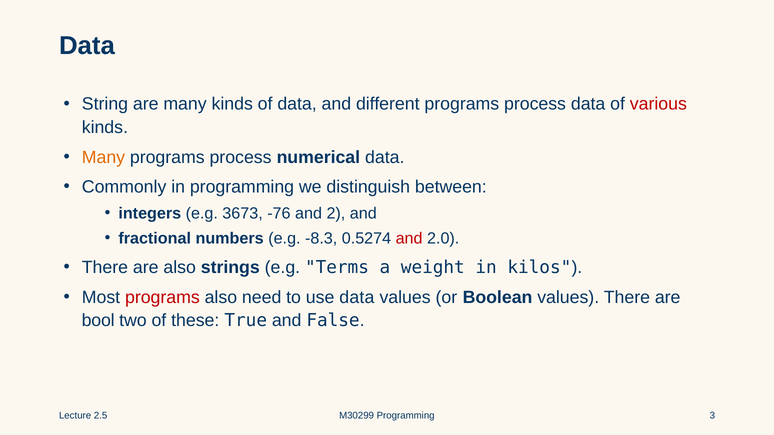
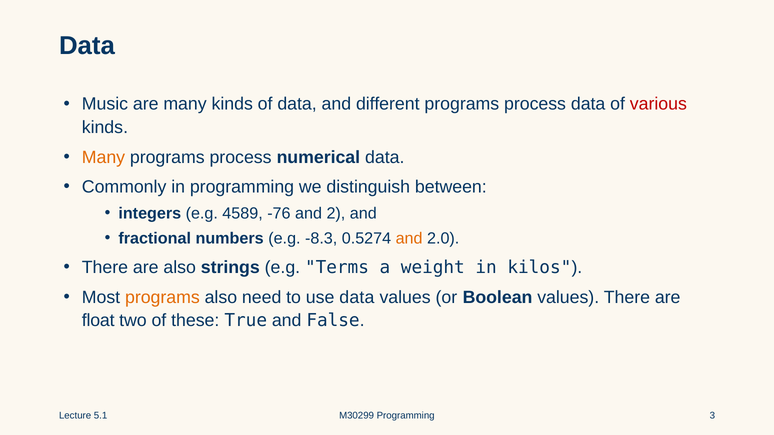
String: String -> Music (105, 104)
3673: 3673 -> 4589 (243, 213)
and colour: red -> orange (409, 239)
programs colour: red -> orange (162, 298)
bool: bool -> float (98, 321)
2.5: 2.5 -> 5.1 (101, 416)
